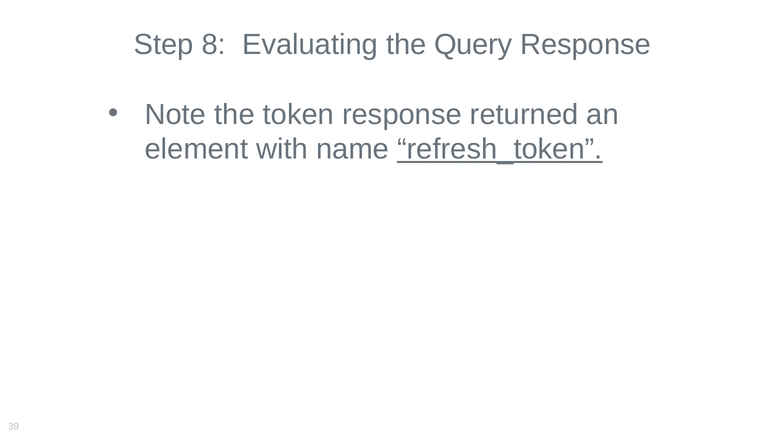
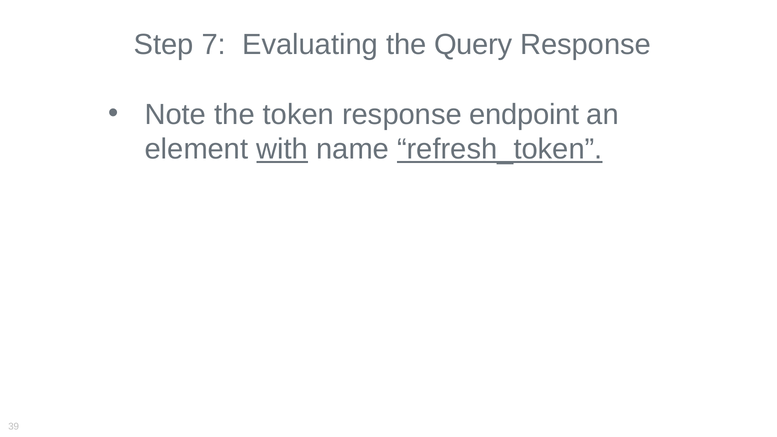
8: 8 -> 7 (214, 45)
returned: returned -> endpoint (524, 114)
with underline: none -> present (282, 149)
